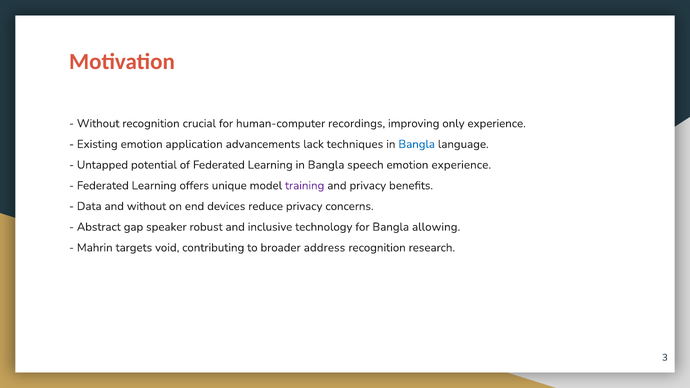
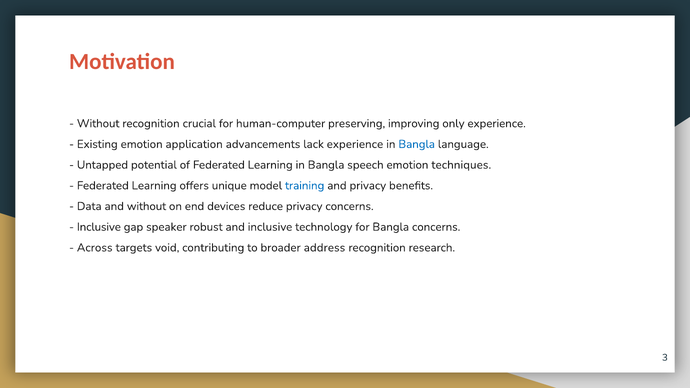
recordings: recordings -> preserving (357, 124)
lack techniques: techniques -> experience (355, 144)
emotion experience: experience -> techniques (461, 165)
training colour: purple -> blue (305, 186)
Abstract: Abstract -> Inclusive (99, 227)
Bangla allowing: allowing -> concerns (436, 227)
Mahrin: Mahrin -> Across (95, 248)
